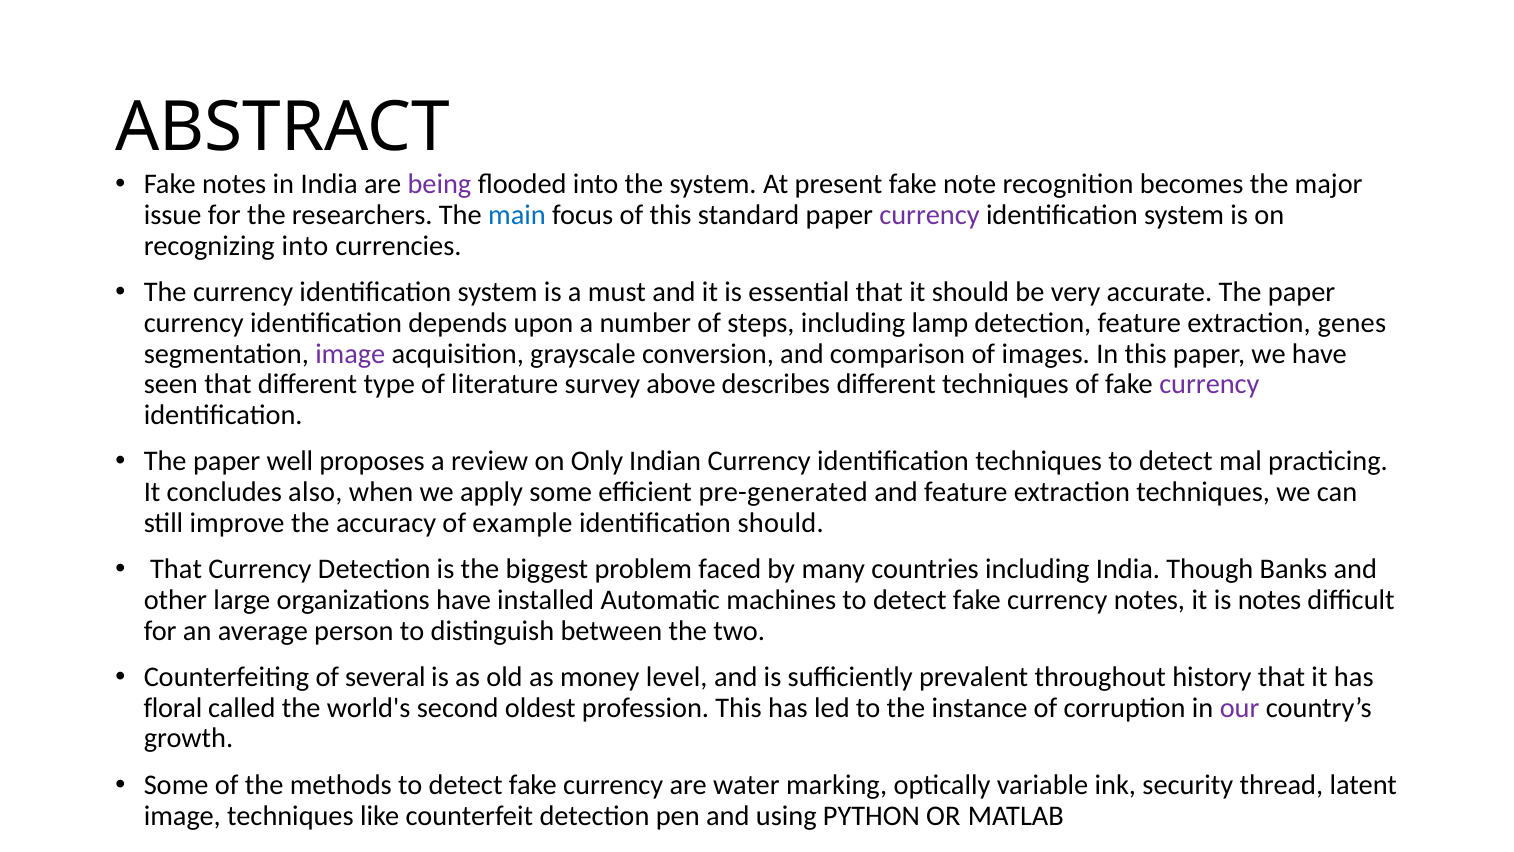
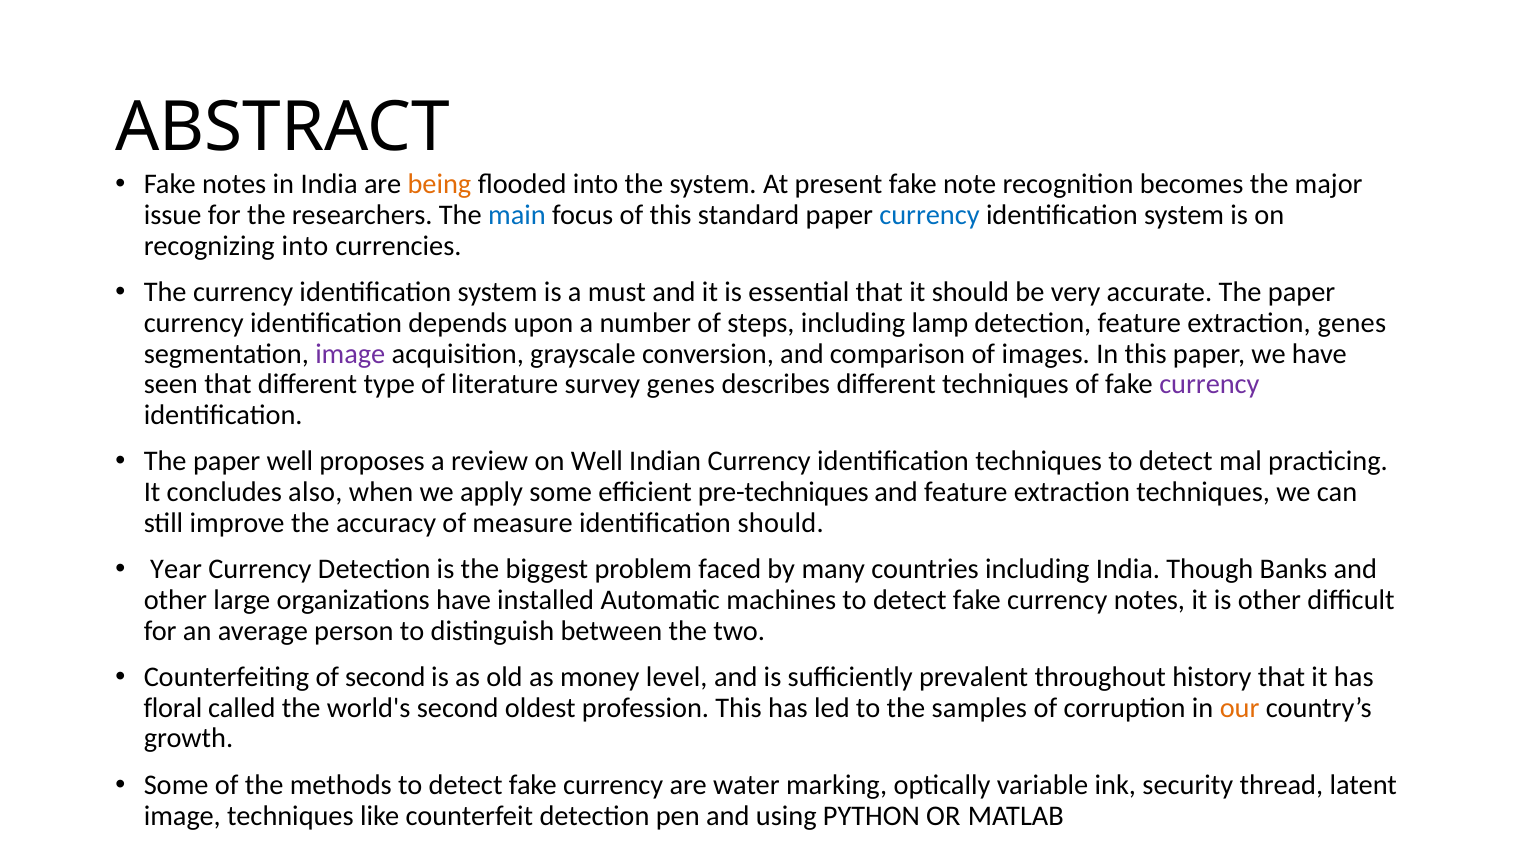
being colour: purple -> orange (439, 184)
currency colour: purple -> blue (930, 215)
survey above: above -> genes (681, 384)
on Only: Only -> Well (597, 461)
pre-generated: pre-generated -> pre-techniques (783, 492)
example: example -> measure (523, 523)
That: That -> Year (176, 569)
is notes: notes -> other (1269, 600)
of several: several -> second (385, 677)
instance: instance -> samples (979, 708)
our colour: purple -> orange (1240, 708)
